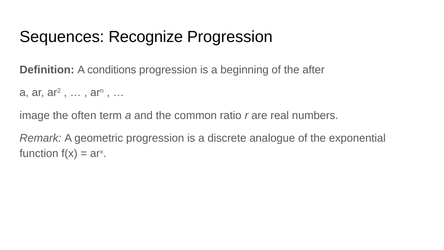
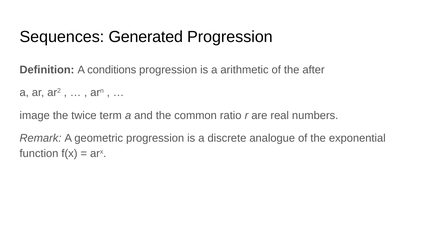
Recognize: Recognize -> Generated (146, 37)
beginning: beginning -> arithmetic (245, 70)
often: often -> twice (84, 115)
